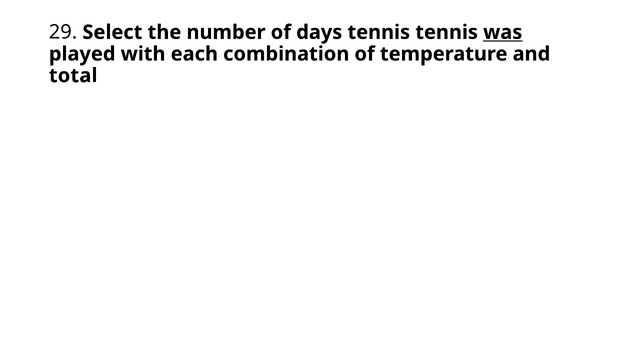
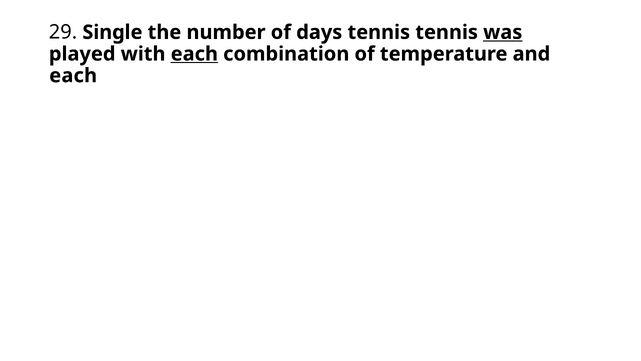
Select: Select -> Single (112, 32)
each underline: none -> present (194, 54)
total: total -> each (73, 76)
